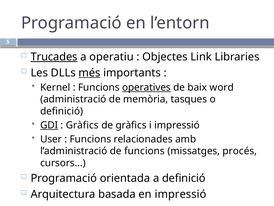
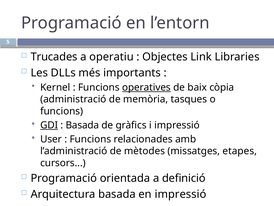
Trucades underline: present -> none (54, 57)
més underline: present -> none (89, 73)
word: word -> còpia (222, 87)
definició: definició -> funcions (62, 111)
Gràfics: Gràfics -> Basada (82, 125)
de funcions: funcions -> mètodes (145, 151)
procés: procés -> etapes (240, 151)
